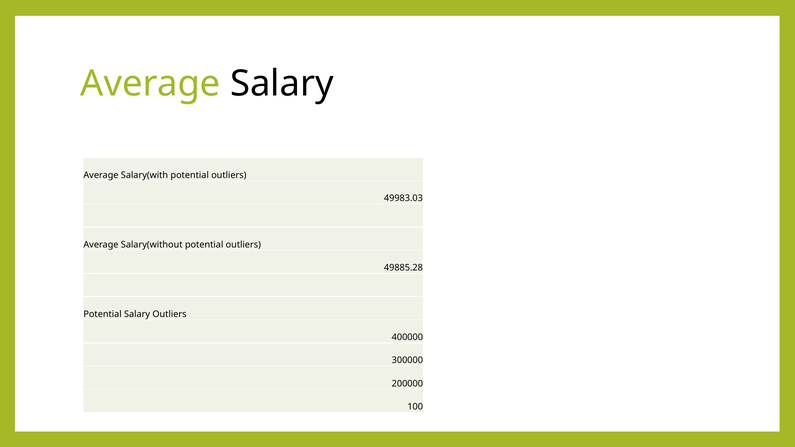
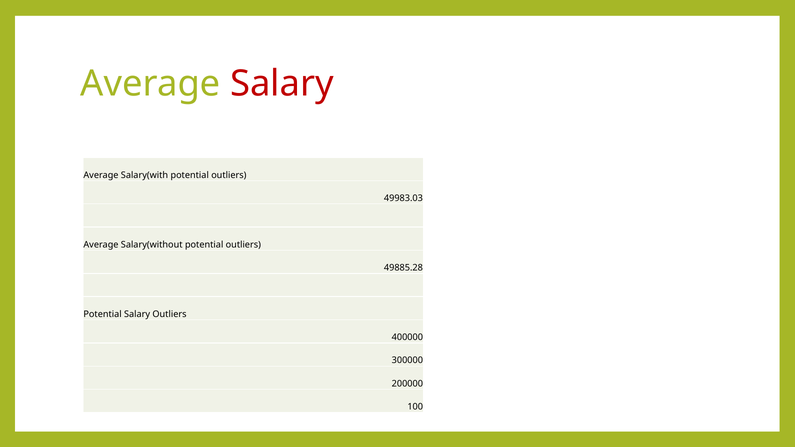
Salary colour: black -> red (282, 84)
